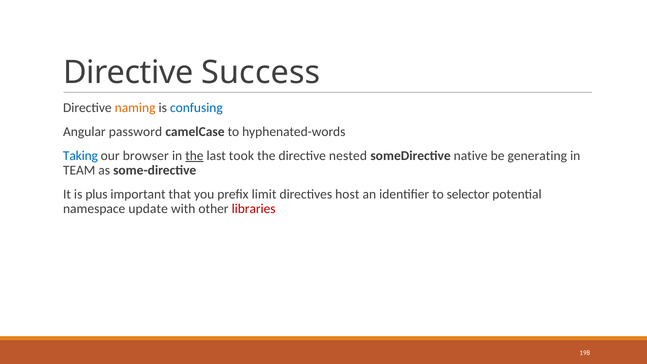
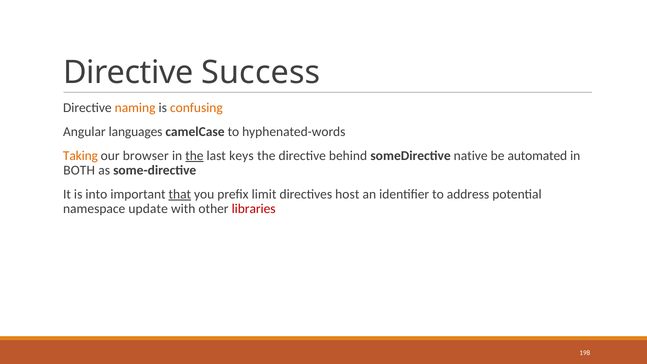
confusing colour: blue -> orange (196, 108)
password: password -> languages (136, 132)
Taking colour: blue -> orange (80, 156)
took: took -> keys (241, 156)
nested: nested -> behind (348, 156)
generating: generating -> automated (537, 156)
TEAM: TEAM -> BOTH (79, 170)
plus: plus -> into (96, 194)
that underline: none -> present (180, 194)
selector: selector -> address (468, 194)
